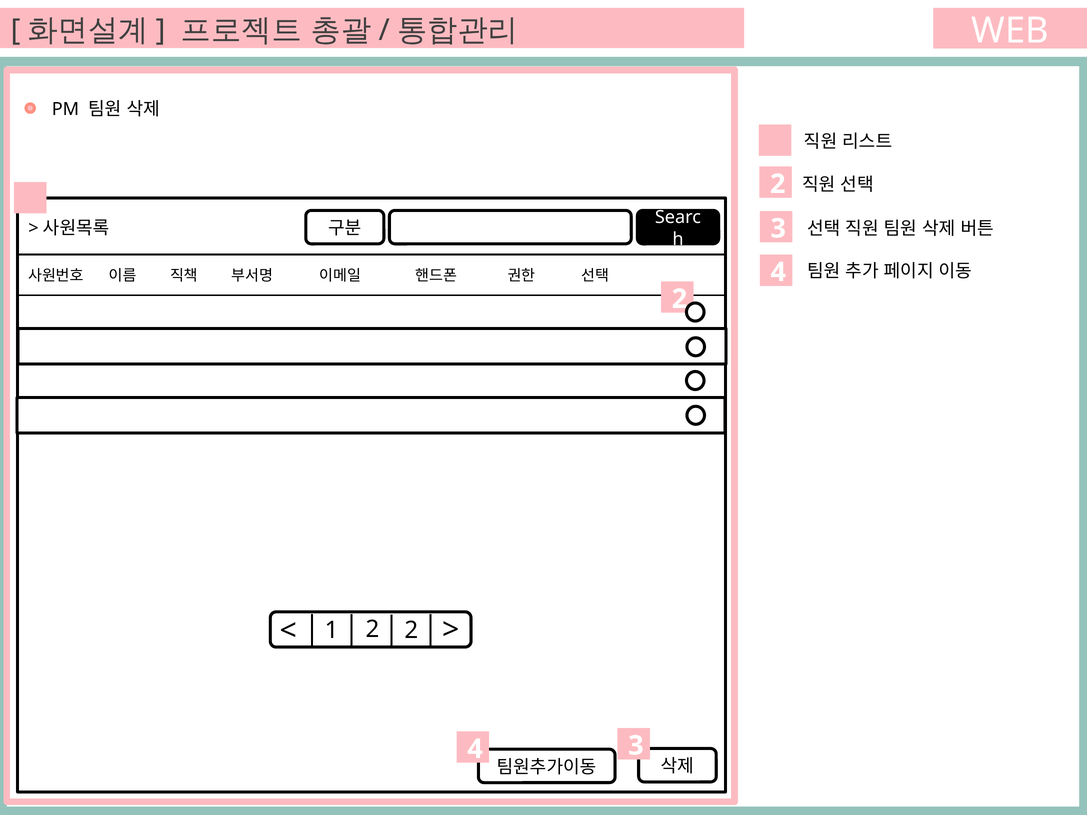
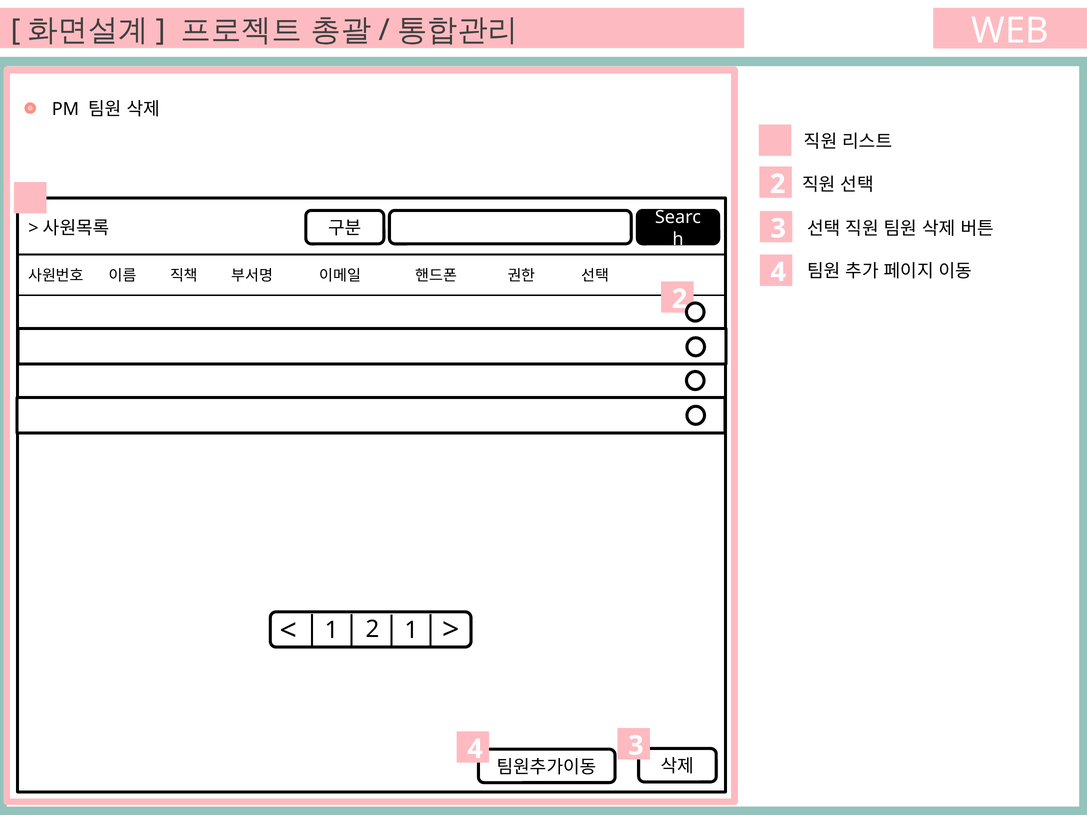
2 2: 2 -> 1 (411, 630)
